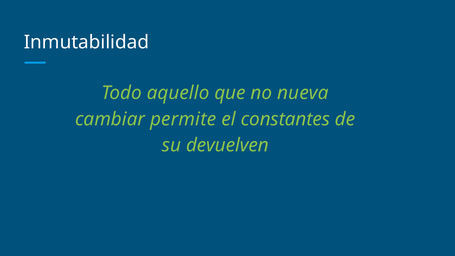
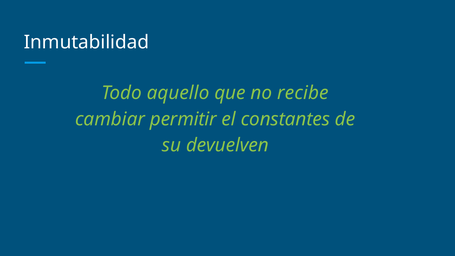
nueva: nueva -> recibe (303, 93)
permite: permite -> permitir (183, 119)
